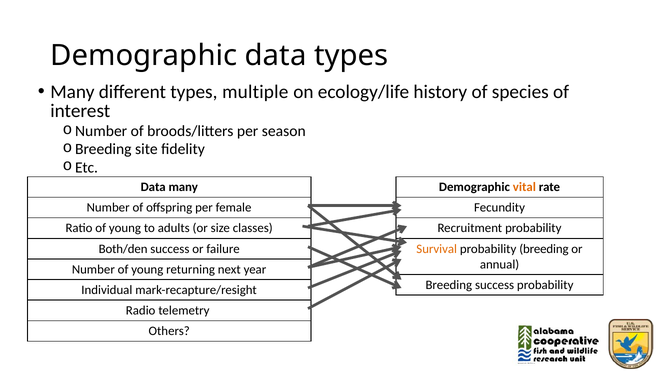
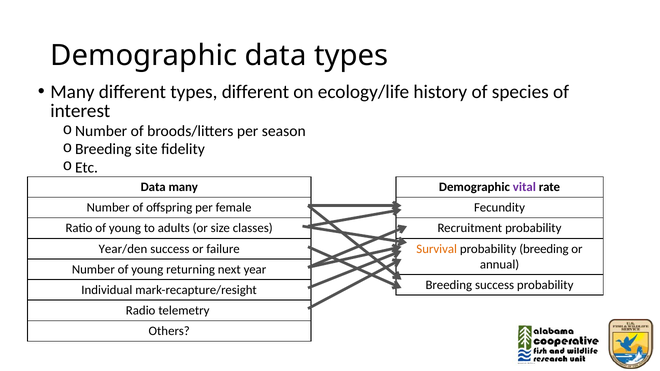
types multiple: multiple -> different (255, 92)
vital colour: orange -> purple (524, 187)
Both/den: Both/den -> Year/den (123, 249)
